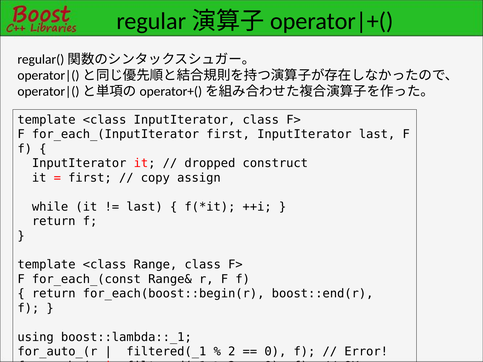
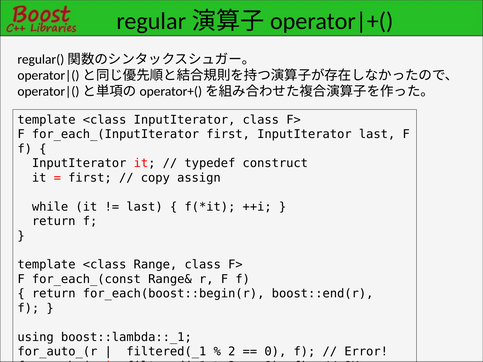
dropped: dropped -> typedef (210, 163)
